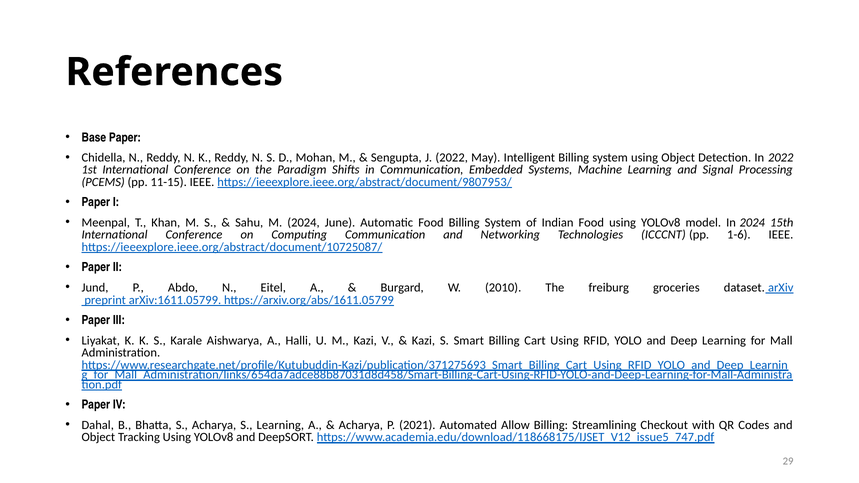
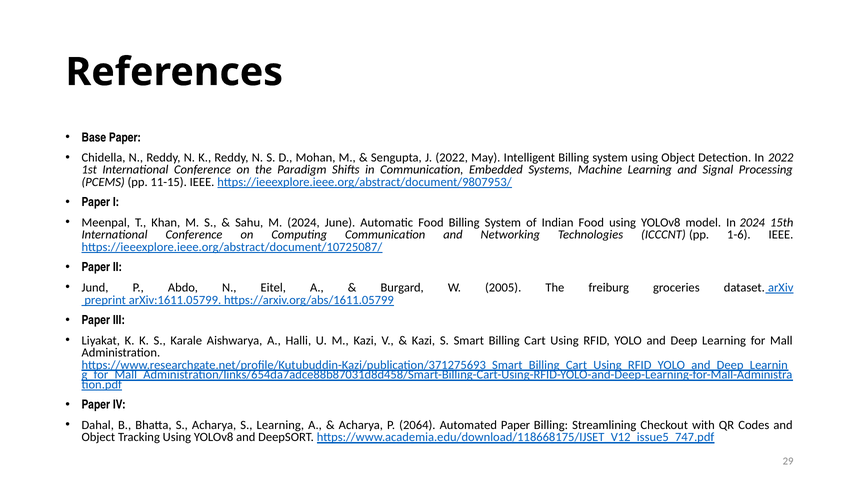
2010: 2010 -> 2005 (503, 288)
2021: 2021 -> 2064 (417, 425)
Automated Allow: Allow -> Paper (516, 425)
